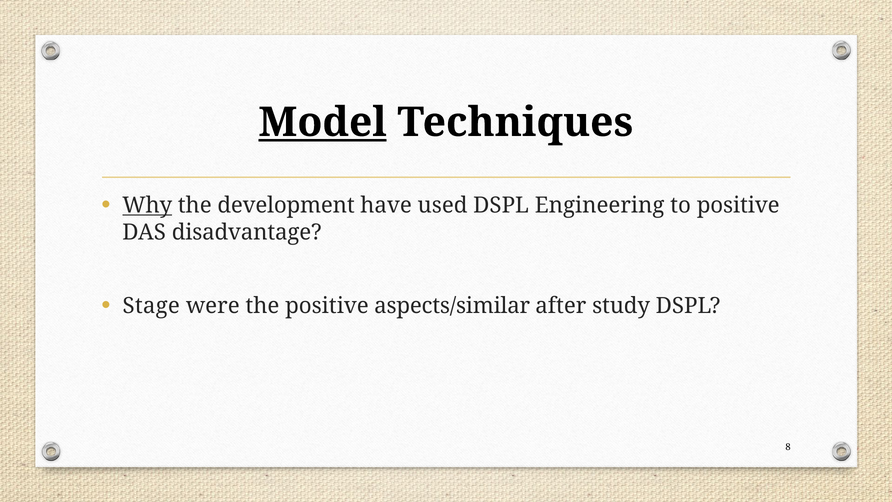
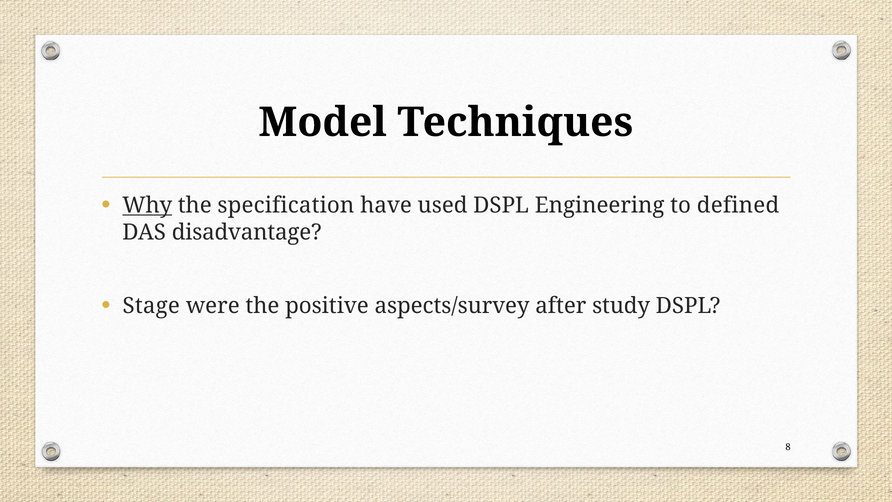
Model underline: present -> none (323, 122)
development: development -> specification (286, 205)
to positive: positive -> defined (738, 205)
aspects/similar: aspects/similar -> aspects/survey (452, 306)
